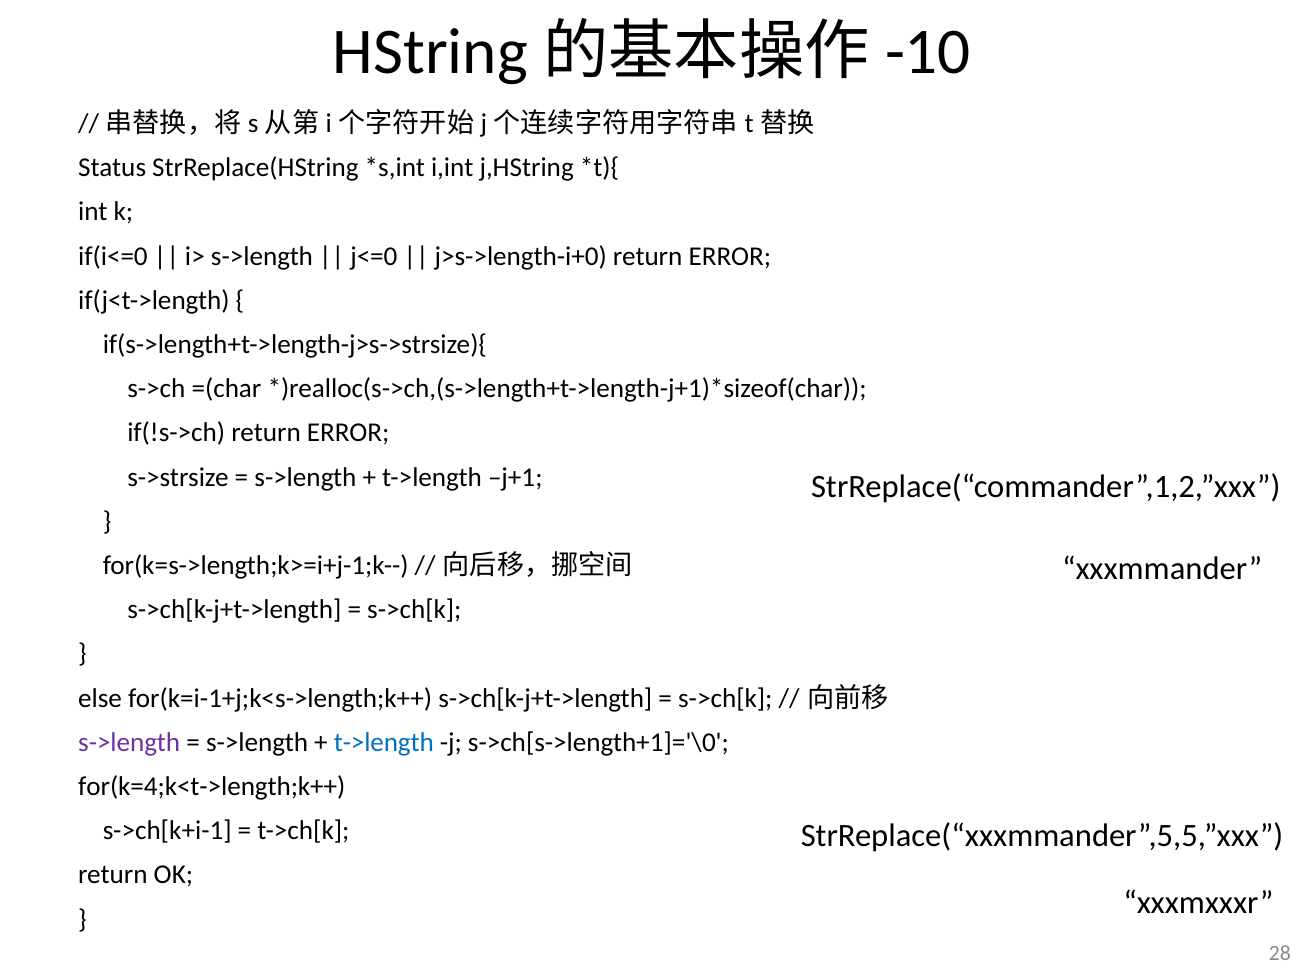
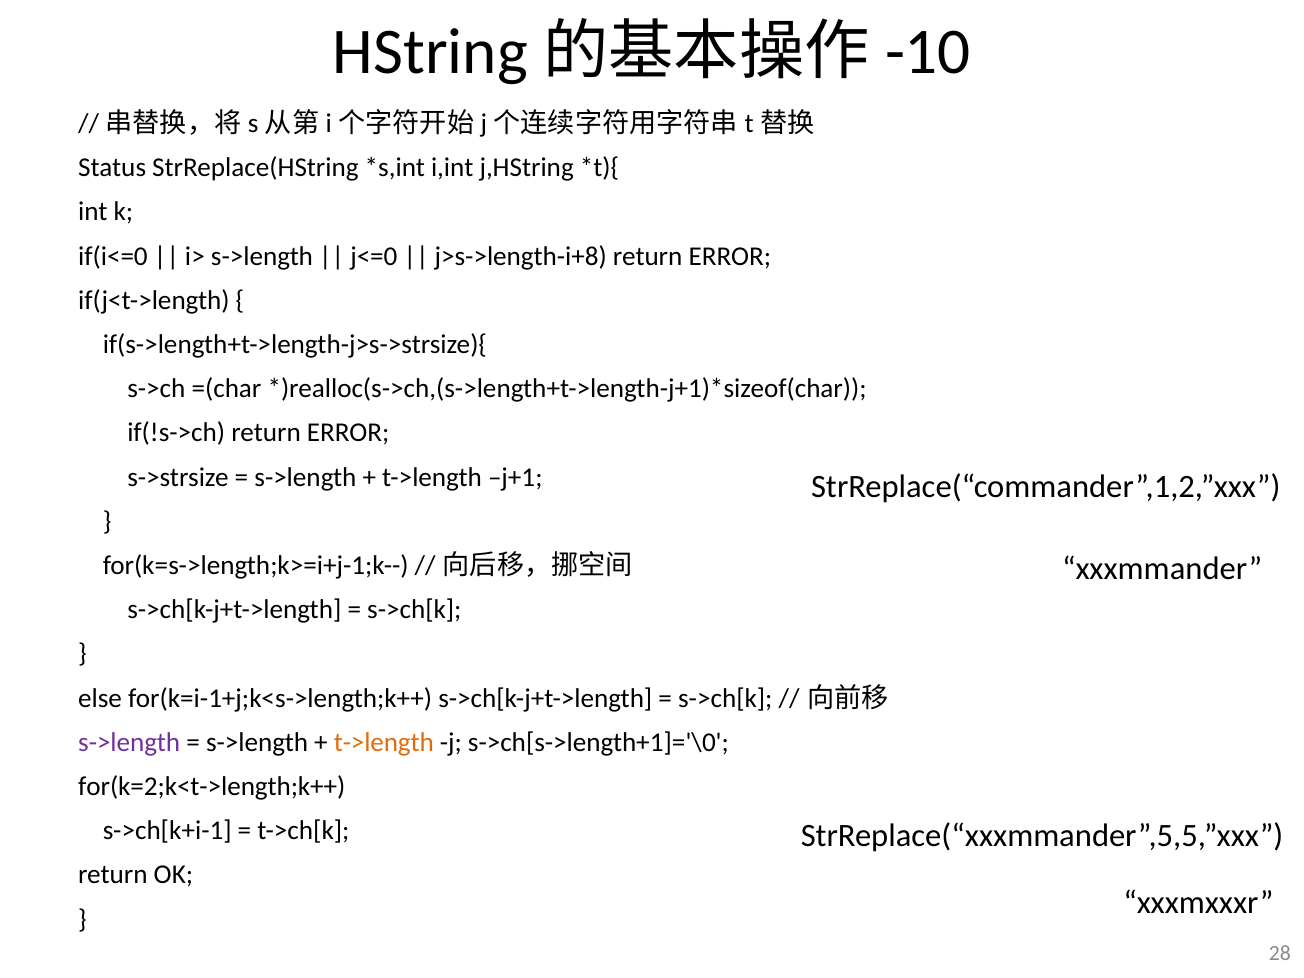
j>s->length-i+0: j>s->length-i+0 -> j>s->length-i+8 (521, 256)
t->length colour: blue -> orange (384, 742)
for(k=4;k<t->length;k++: for(k=4;k<t->length;k++ -> for(k=2;k<t->length;k++ (212, 787)
